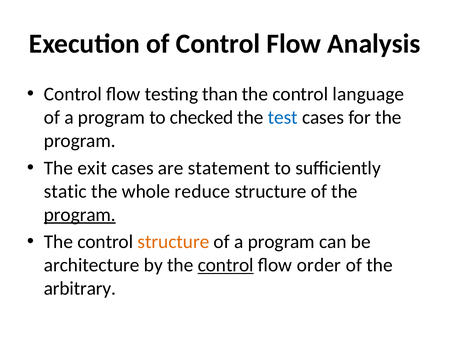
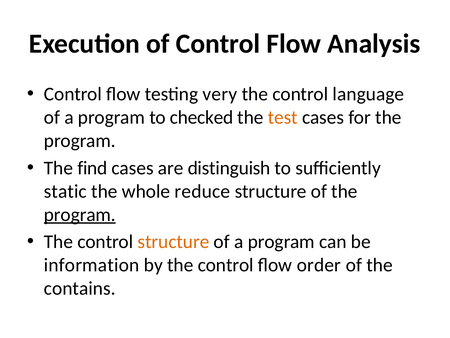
than: than -> very (220, 94)
test colour: blue -> orange (283, 117)
exit: exit -> find (92, 168)
statement: statement -> distinguish (229, 168)
architecture: architecture -> information (92, 265)
control underline: present -> none (226, 265)
arbitrary: arbitrary -> contains (80, 288)
